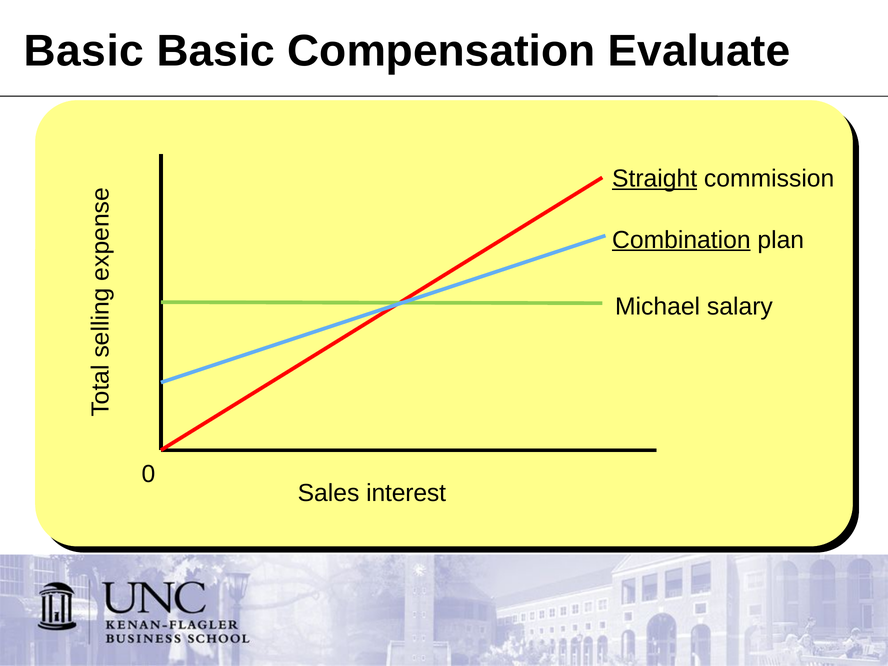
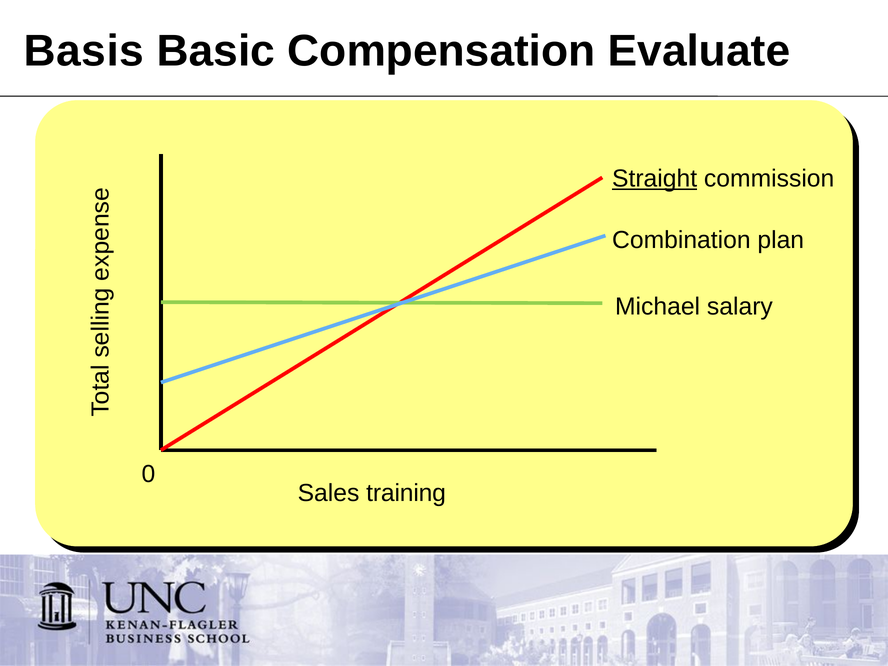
Basic: Basic -> Basis (84, 51)
Combination underline: present -> none (681, 240)
interest: interest -> training (406, 493)
